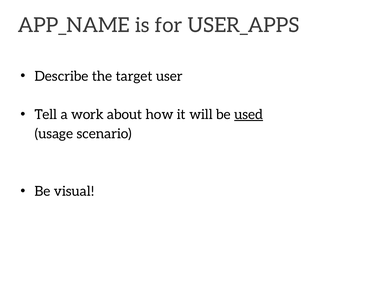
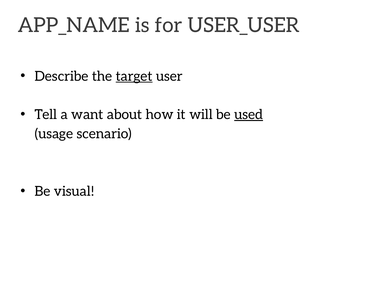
USER_APPS: USER_APPS -> USER_USER (244, 25)
target underline: none -> present (134, 76)
work: work -> want (87, 114)
